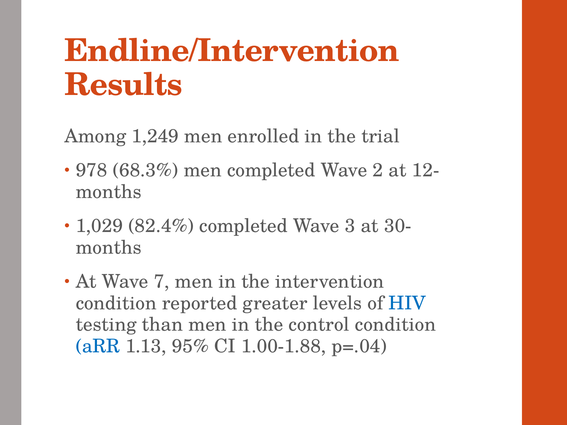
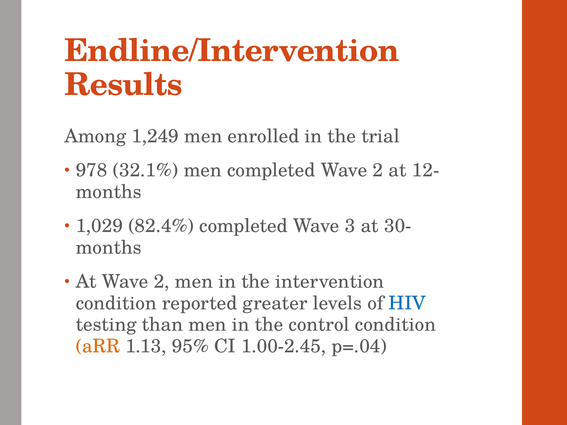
68.3%: 68.3% -> 32.1% (146, 170)
At Wave 7: 7 -> 2 (162, 282)
aRR colour: blue -> orange (98, 346)
1.00-1.88: 1.00-1.88 -> 1.00-2.45 (284, 346)
